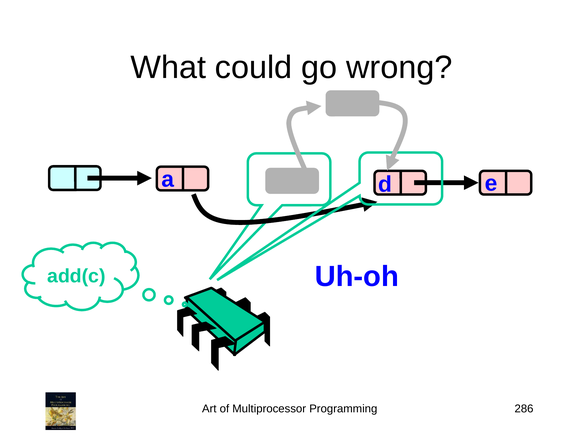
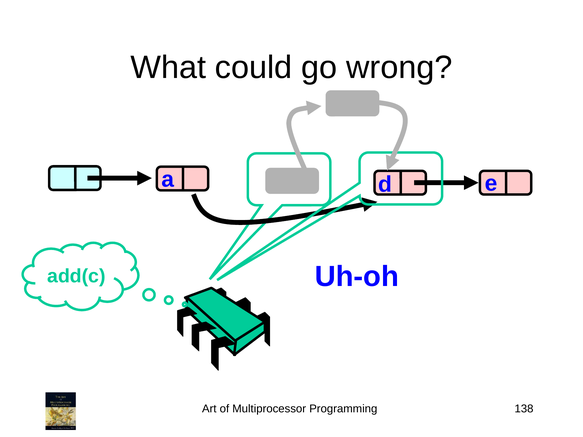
286: 286 -> 138 (524, 409)
